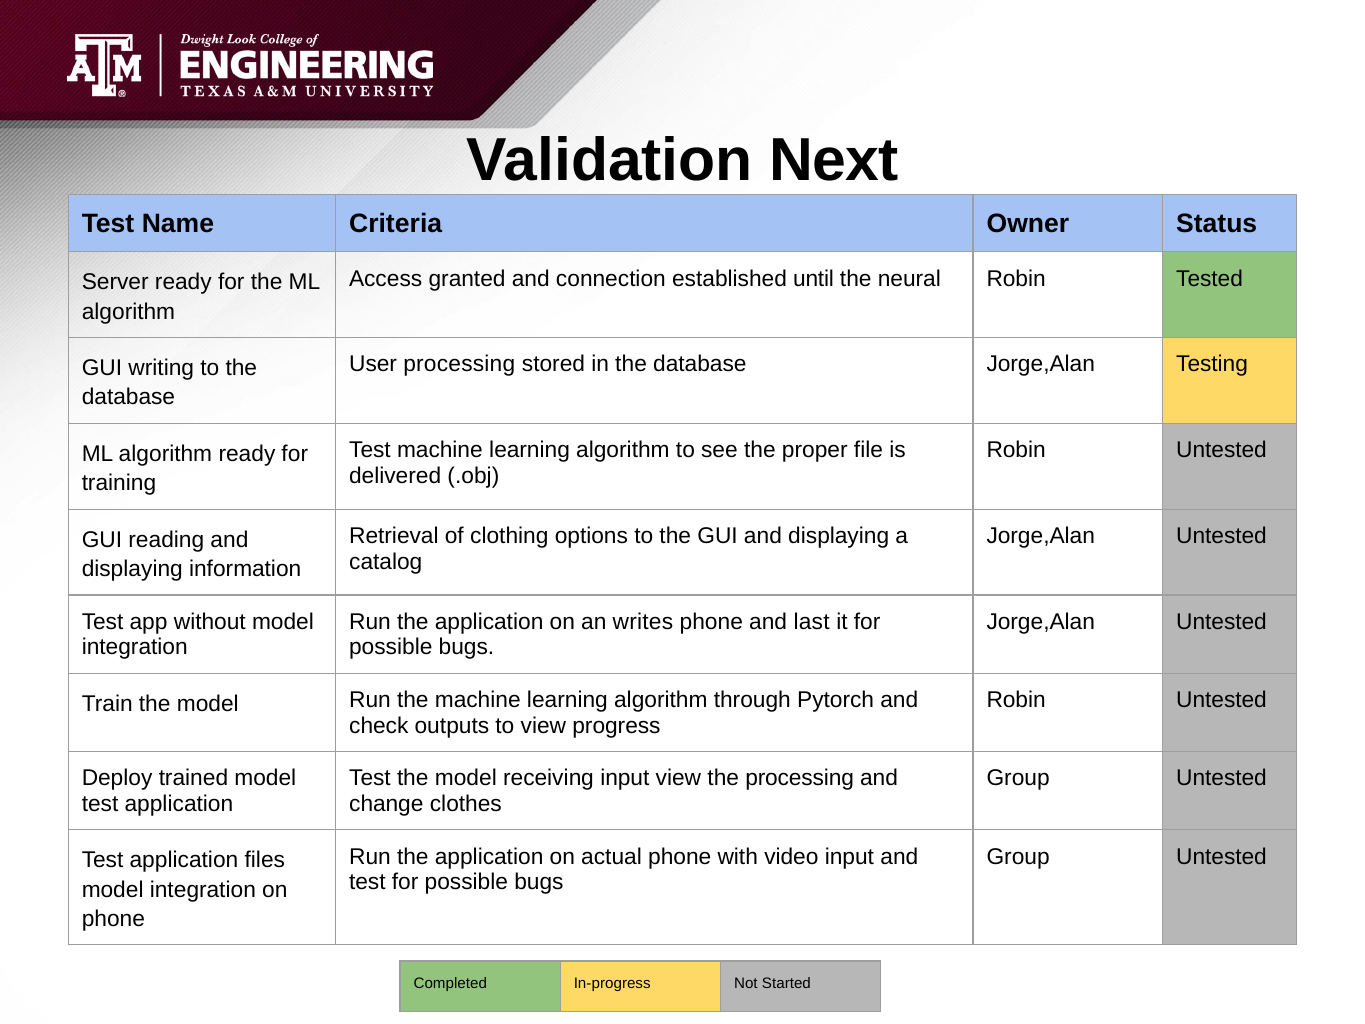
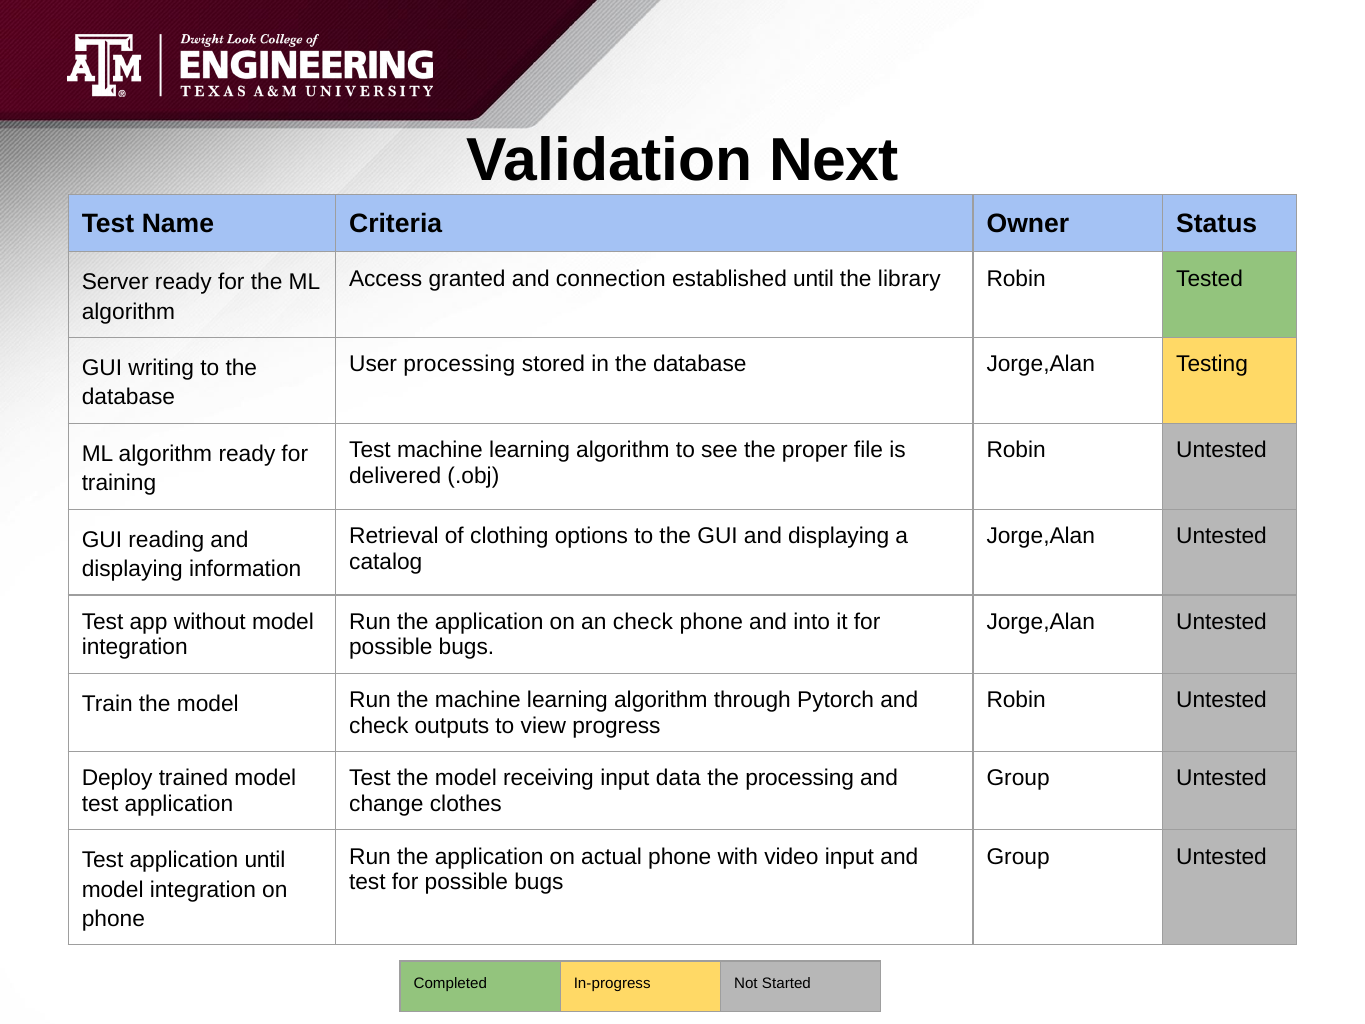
neural: neural -> library (909, 278)
an writes: writes -> check (643, 622)
last: last -> into (812, 622)
input view: view -> data (678, 778)
application files: files -> until (265, 860)
